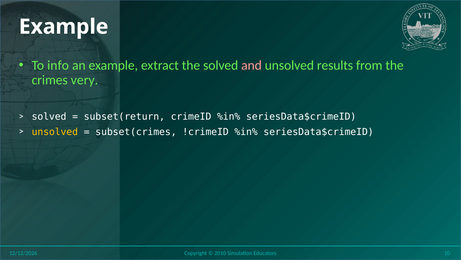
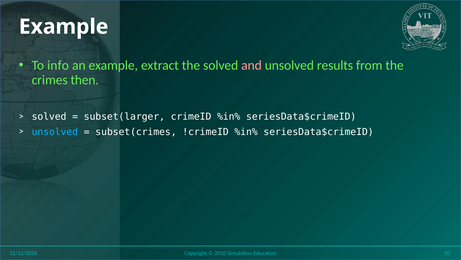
very: very -> then (85, 80)
subset(return: subset(return -> subset(larger (124, 116)
unsolved colour: yellow -> light blue (55, 132)
